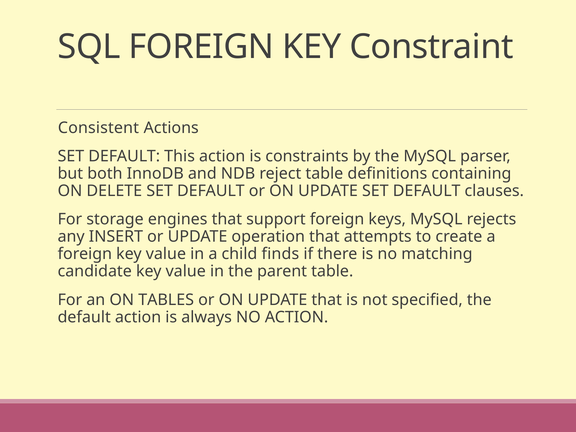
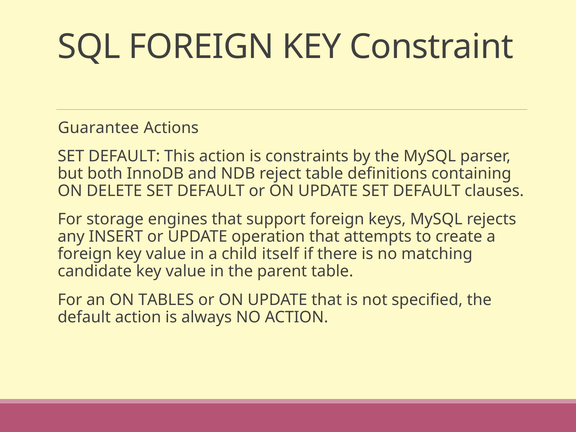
Consistent: Consistent -> Guarantee (98, 128)
finds: finds -> itself (280, 254)
